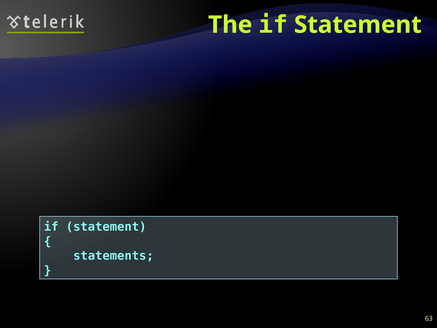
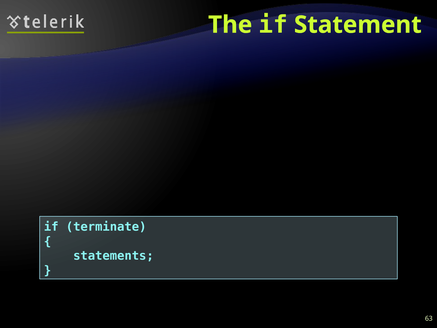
statement: statement -> terminate (106, 227)
